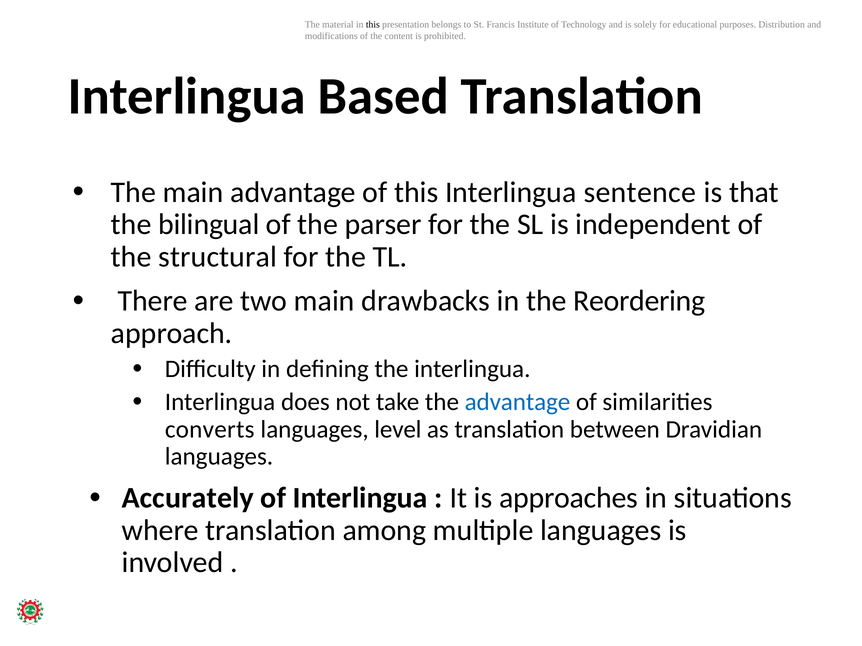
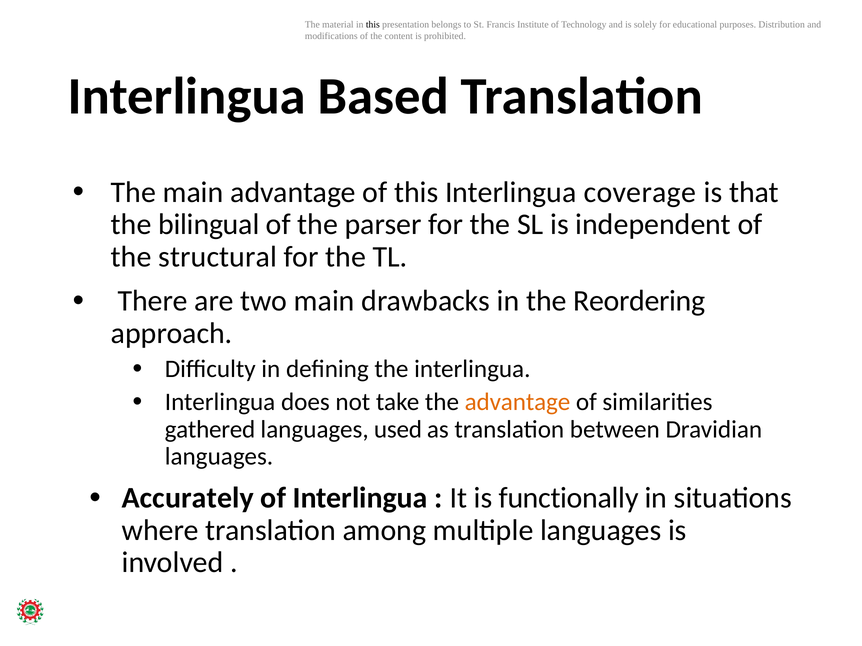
sentence: sentence -> coverage (640, 192)
advantage colour: blue -> orange (517, 402)
converts: converts -> gathered (210, 430)
level: level -> used (398, 430)
approaches: approaches -> functionally (569, 498)
